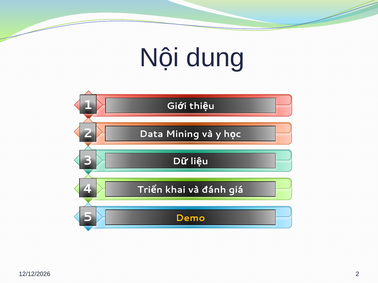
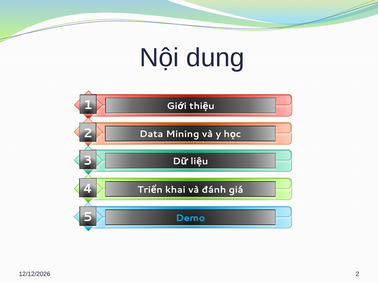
Demo colour: yellow -> light blue (190, 218)
